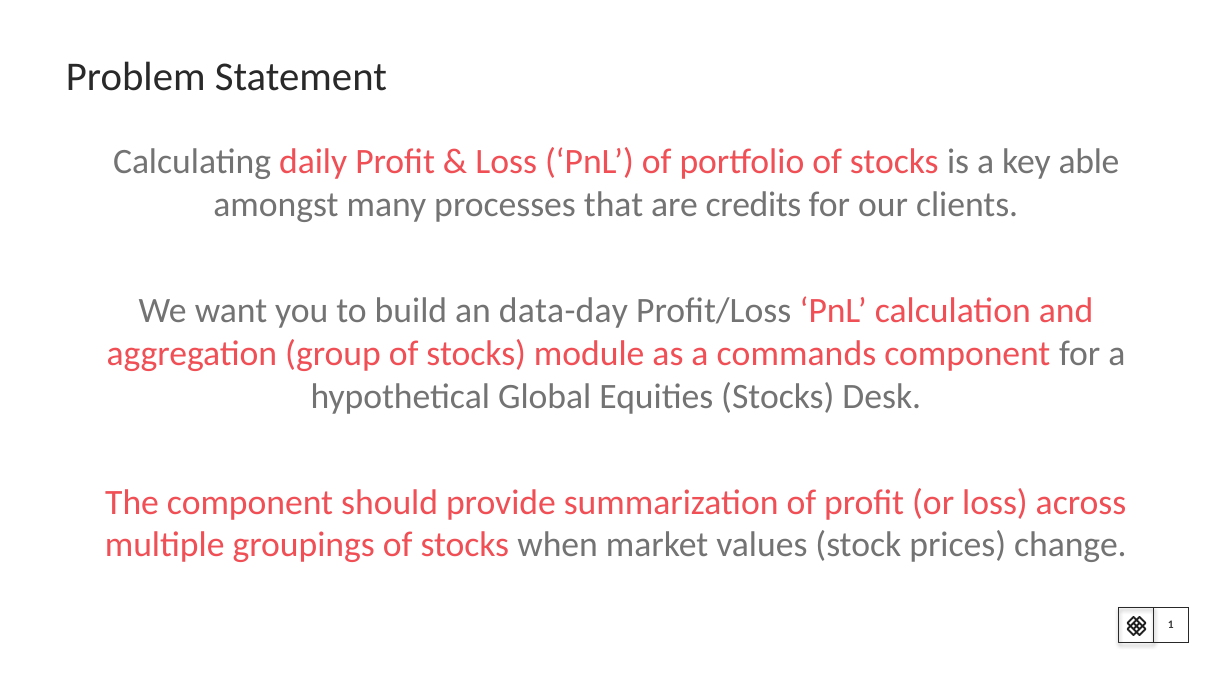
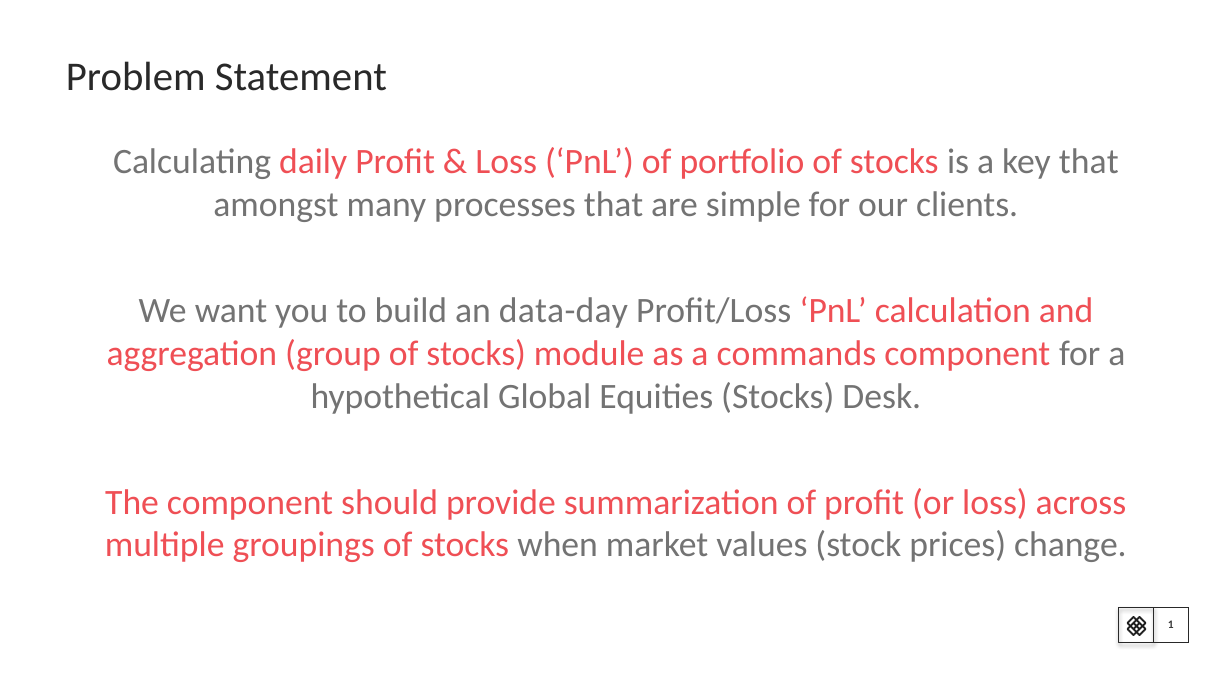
key able: able -> that (1089, 162)
credits: credits -> simple (753, 204)
